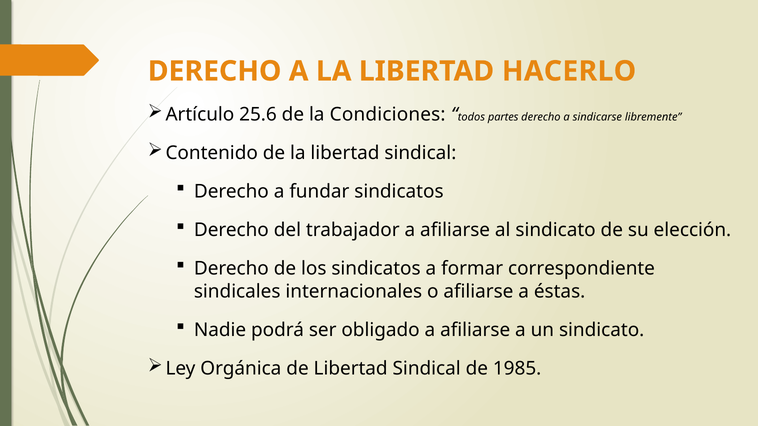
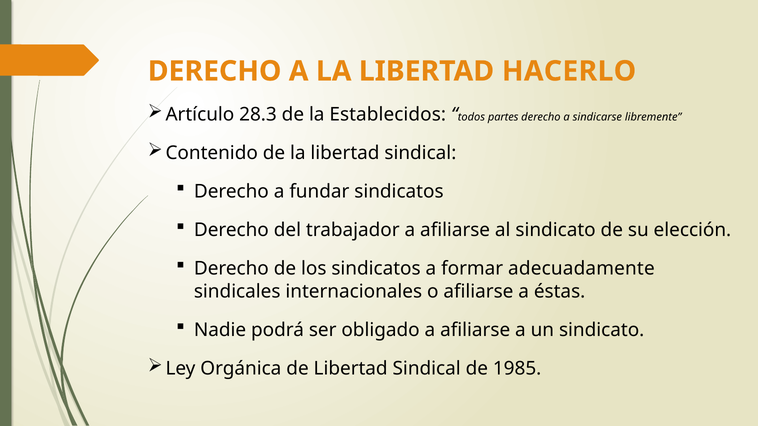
25.6: 25.6 -> 28.3 (258, 115)
Condiciones: Condiciones -> Establecidos (388, 115)
correspondiente: correspondiente -> adecuadamente (581, 269)
